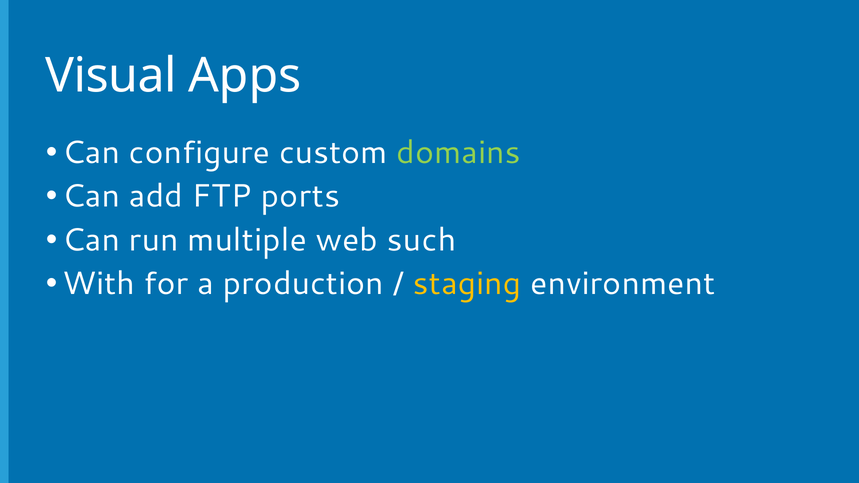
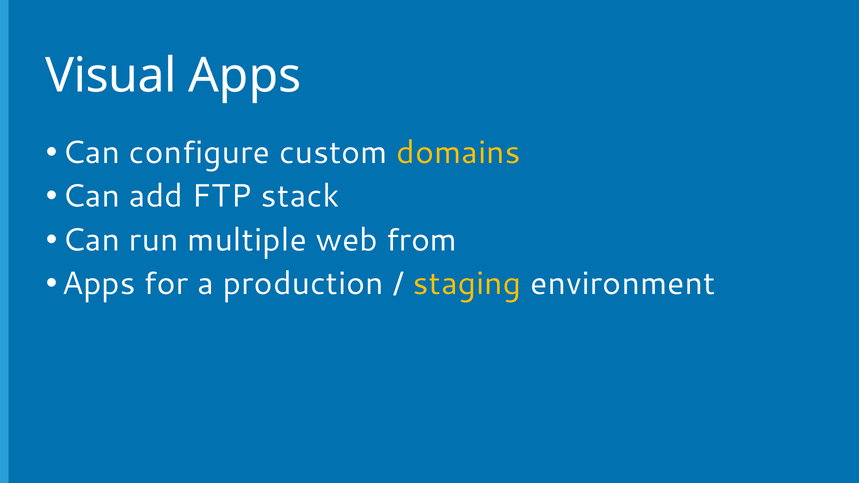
domains colour: light green -> yellow (459, 153)
ports: ports -> stack (300, 196)
such: such -> from (422, 240)
With: With -> Apps (99, 284)
